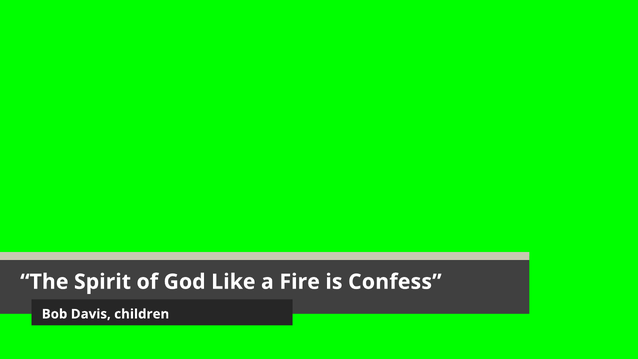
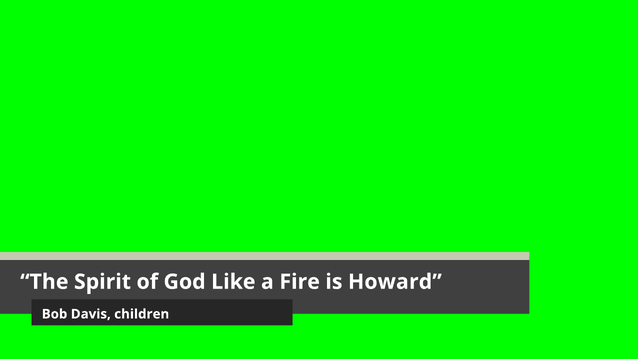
Confess: Confess -> Howard (395, 282)
